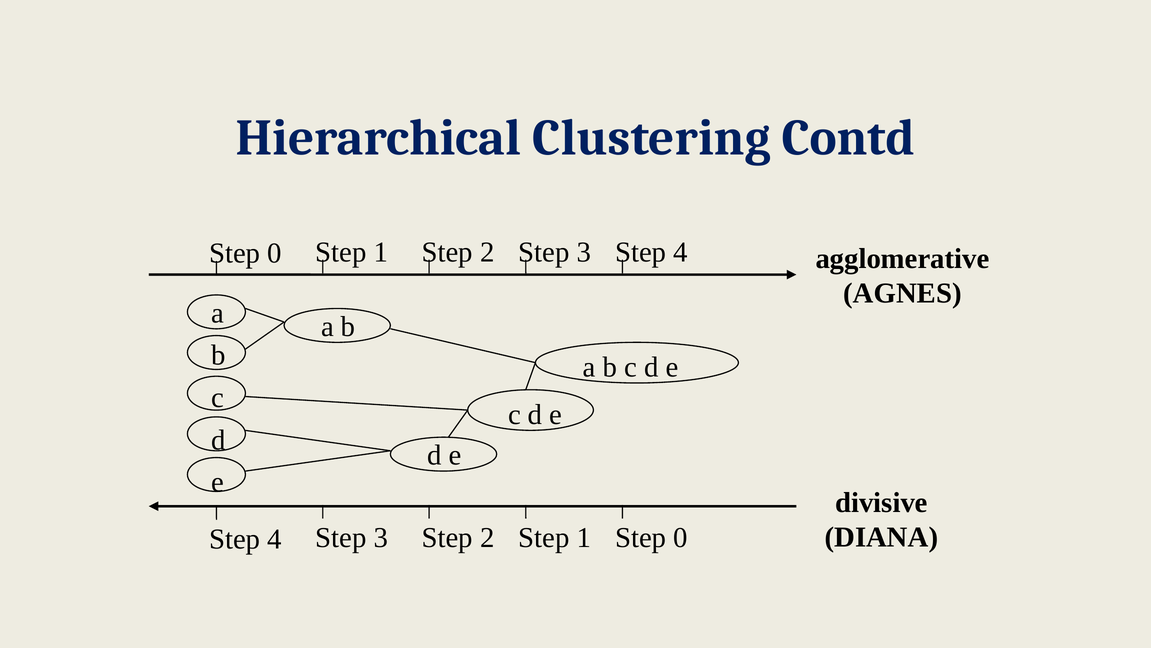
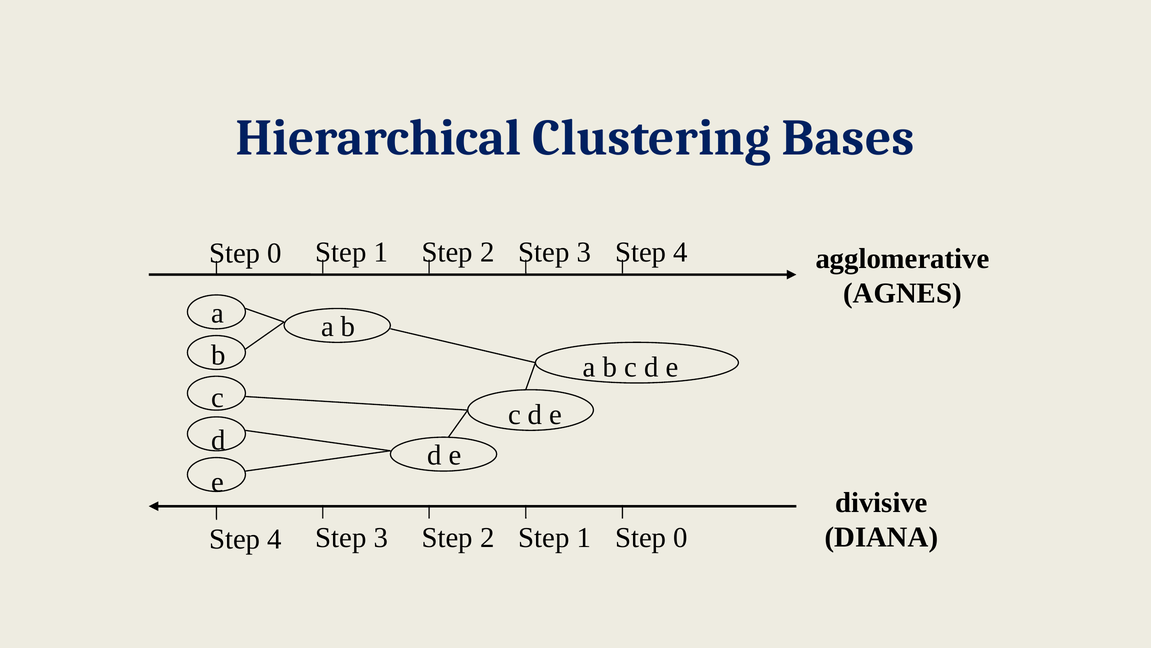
Contd: Contd -> Bases (848, 138)
